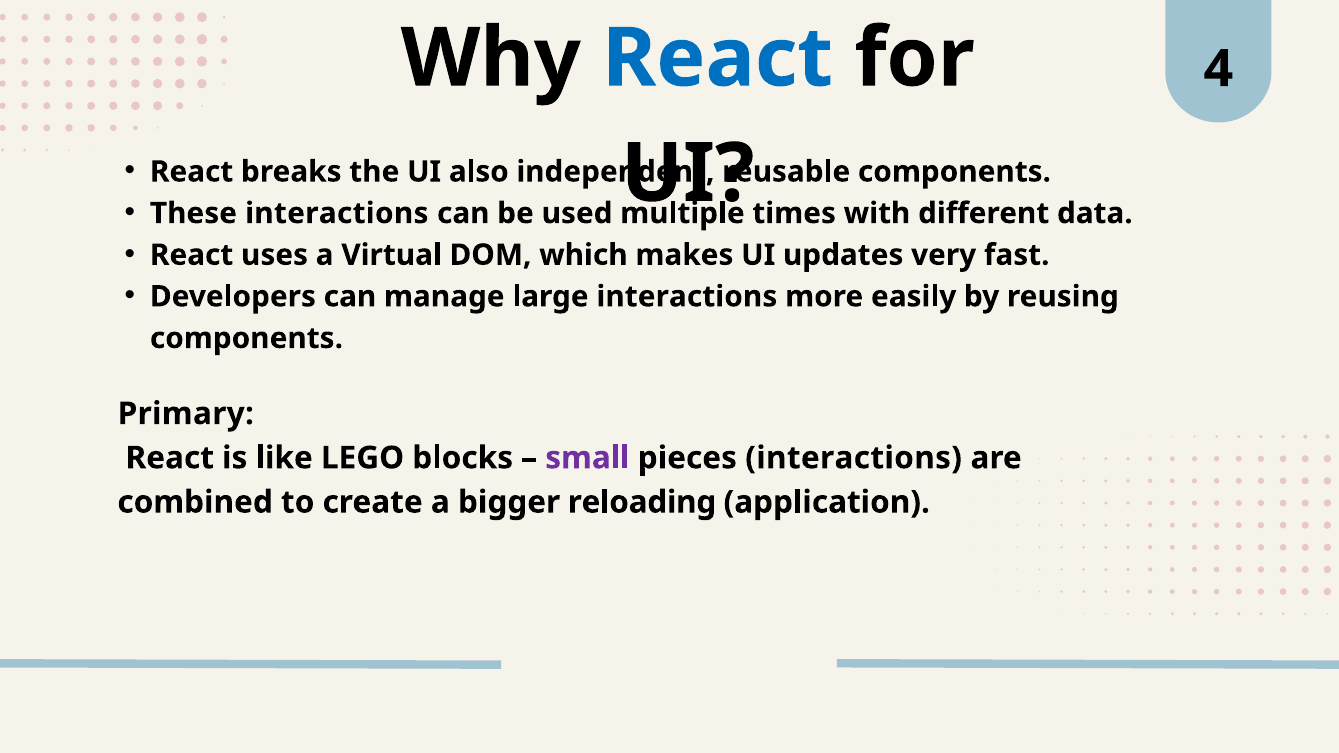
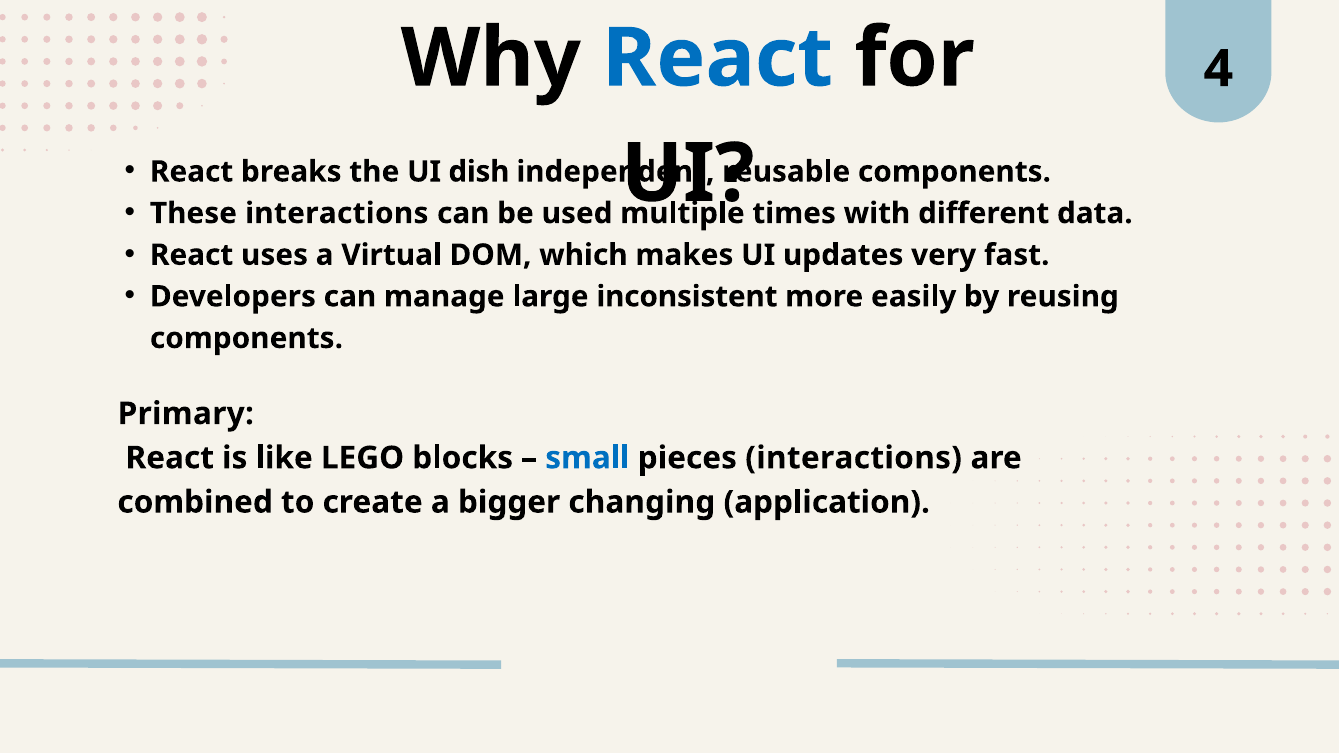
also: also -> dish (479, 172)
large interactions: interactions -> inconsistent (687, 297)
small colour: purple -> blue (587, 458)
reloading: reloading -> changing (642, 502)
